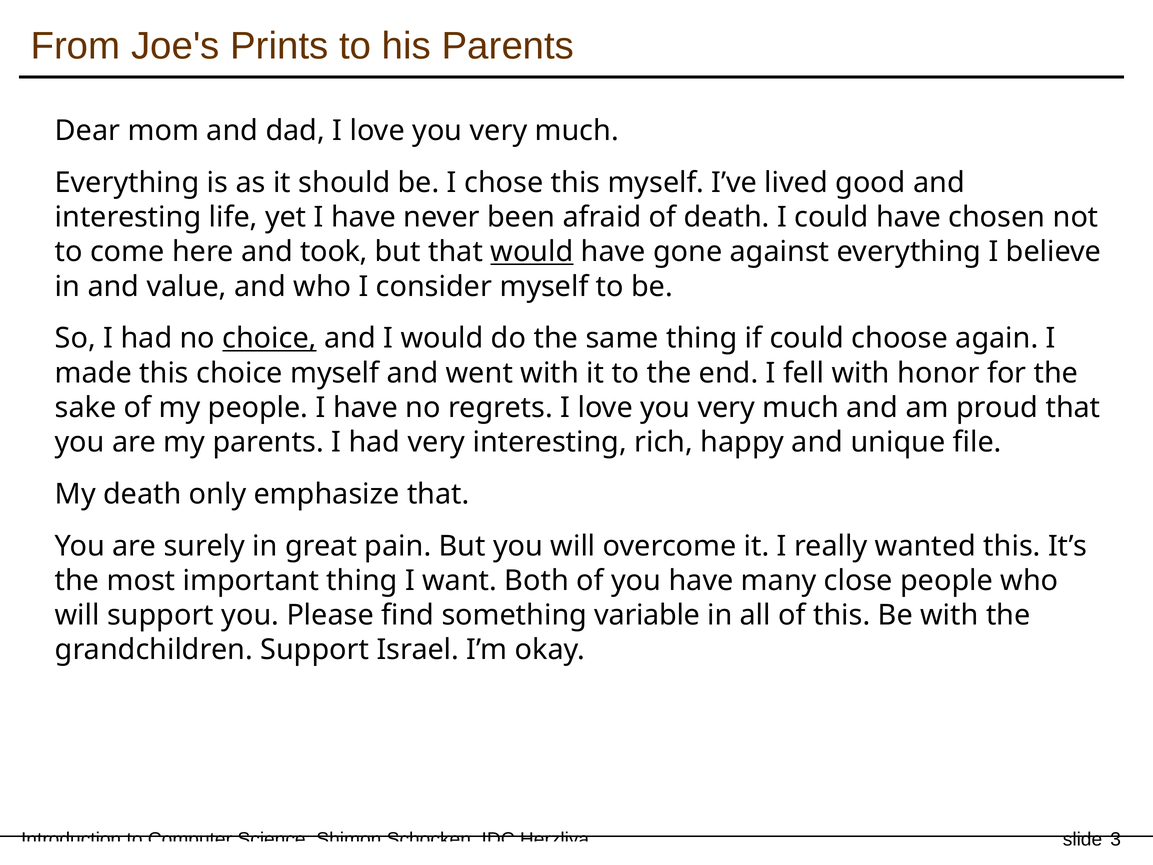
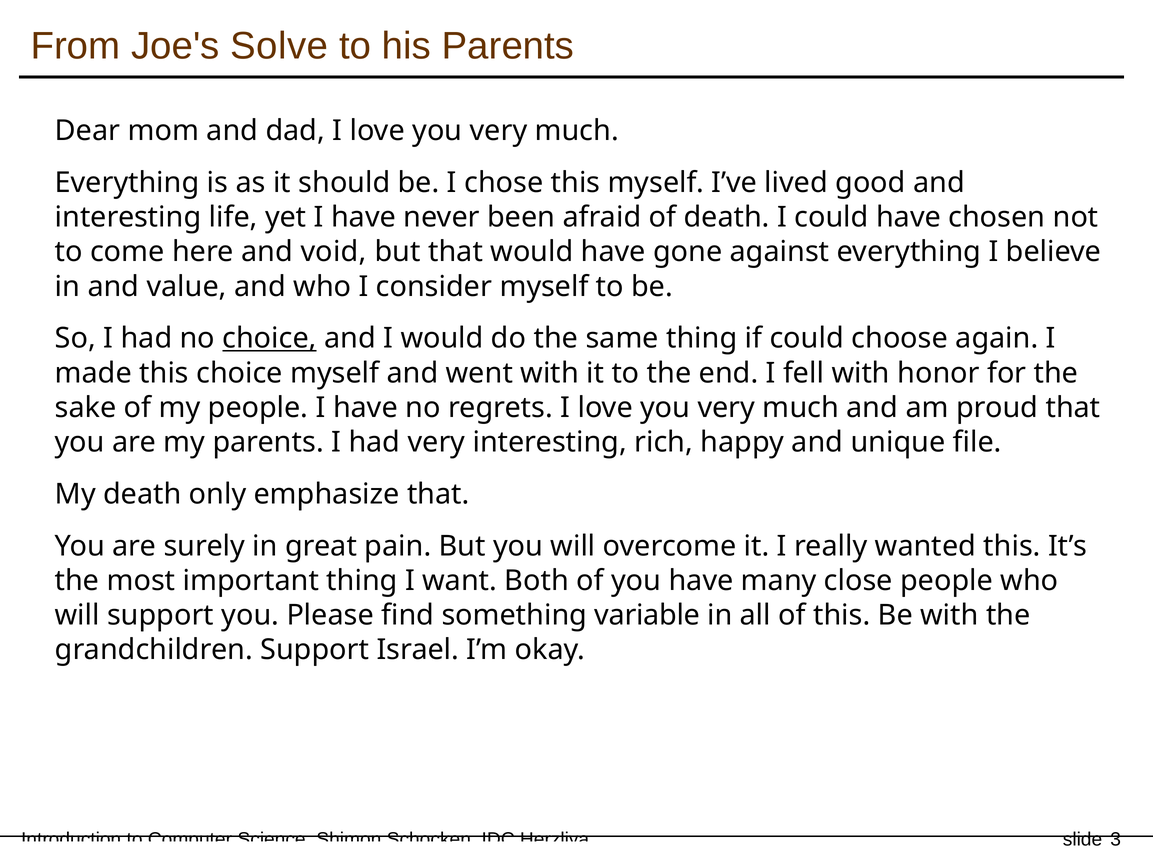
Prints: Prints -> Solve (279, 46)
took: took -> void (334, 252)
would underline: present -> none (532, 252)
